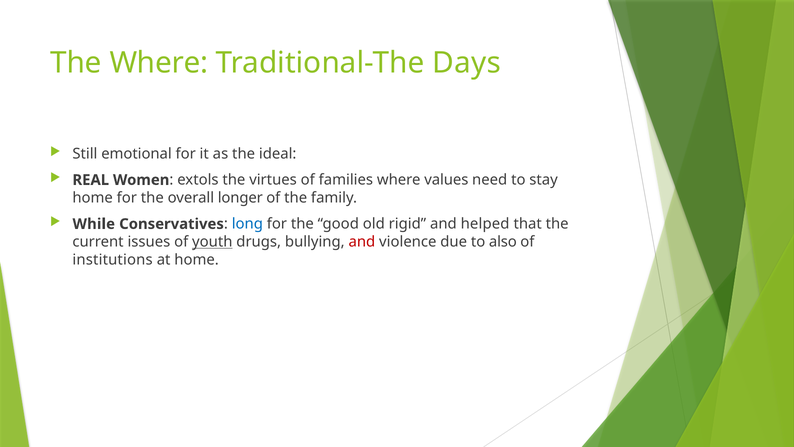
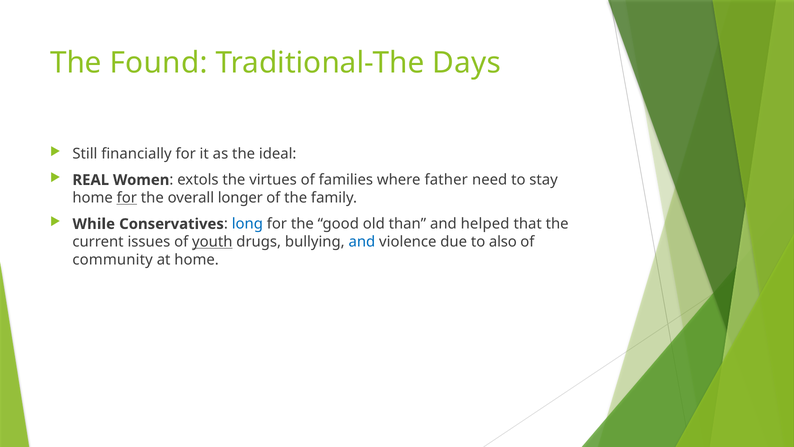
The Where: Where -> Found (159, 63)
emotional: emotional -> financially (136, 154)
values: values -> father (446, 180)
for underline: none -> present (127, 198)
rigid: rigid -> than (407, 224)
and colour: red -> blue (362, 242)
institutions: institutions -> community (113, 260)
